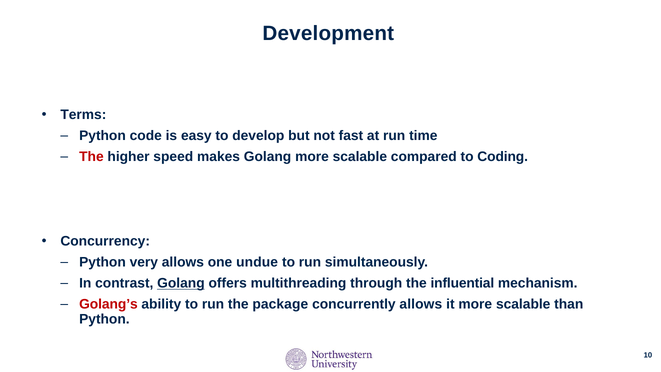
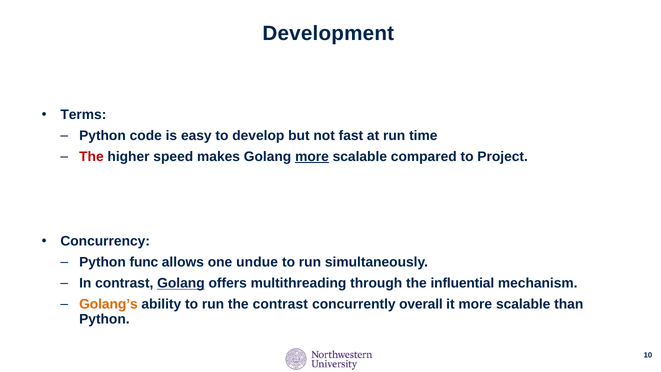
more underline: none -> present (312, 157)
Coding: Coding -> Project (503, 157)
very: very -> func (144, 262)
Golang’s colour: red -> orange (108, 304)
the package: package -> contrast (280, 304)
concurrently allows: allows -> overall (421, 304)
